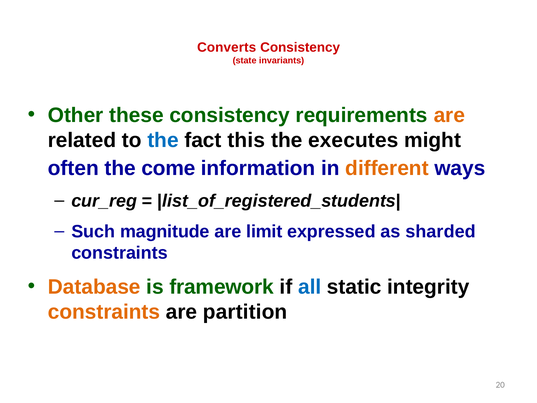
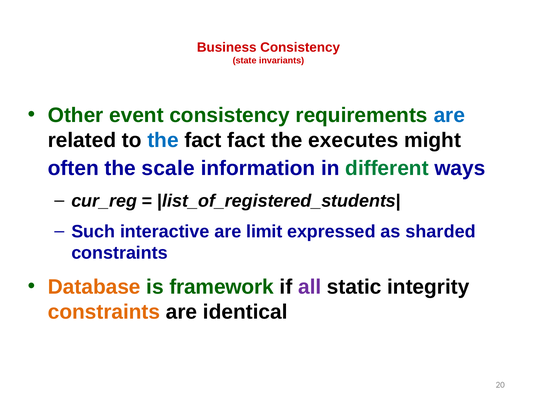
Converts: Converts -> Business (227, 47)
these: these -> event (136, 115)
are colour: orange -> blue (449, 115)
fact this: this -> fact (246, 140)
come: come -> scale (168, 168)
different colour: orange -> green (387, 168)
magnitude: magnitude -> interactive (165, 231)
all colour: blue -> purple (310, 287)
partition: partition -> identical (245, 312)
